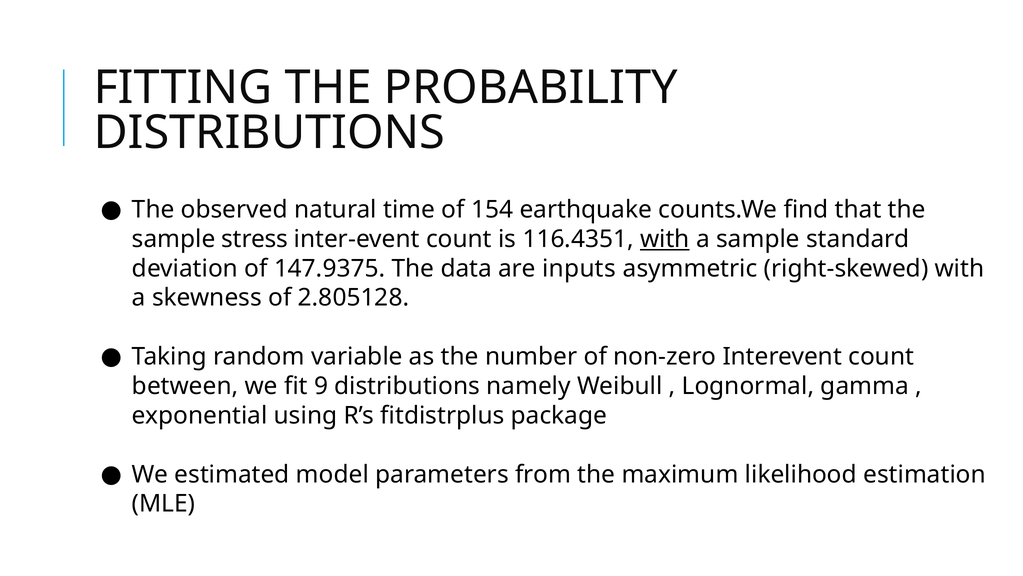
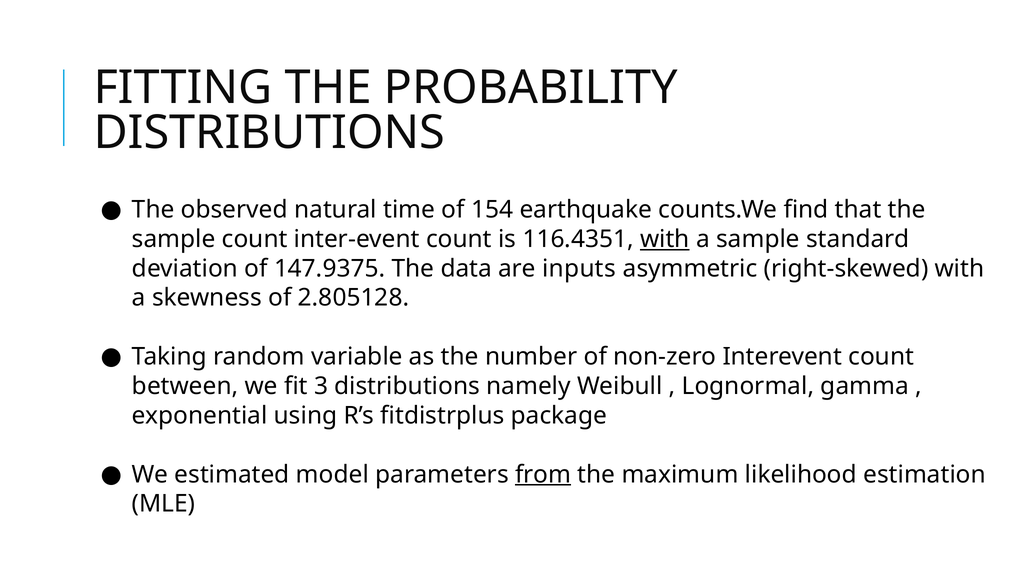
sample stress: stress -> count (255, 239)
9: 9 -> 3 (321, 386)
from underline: none -> present (543, 474)
